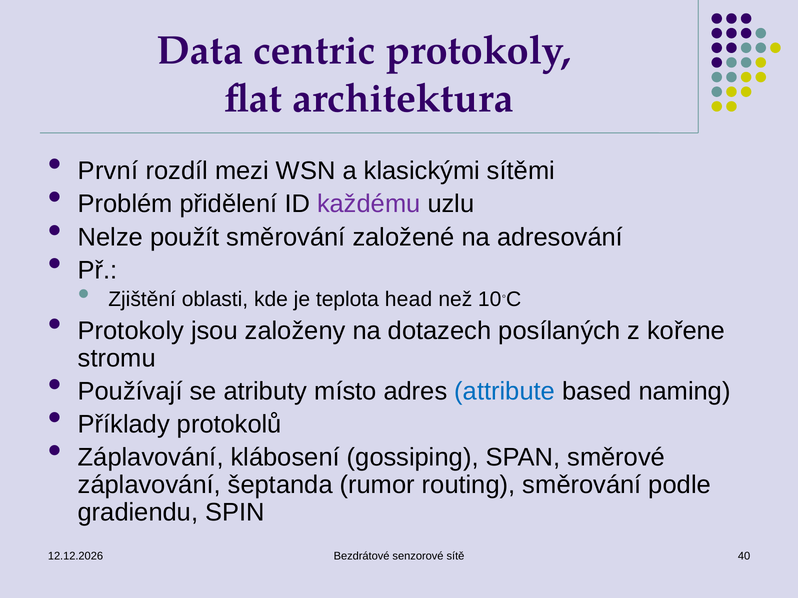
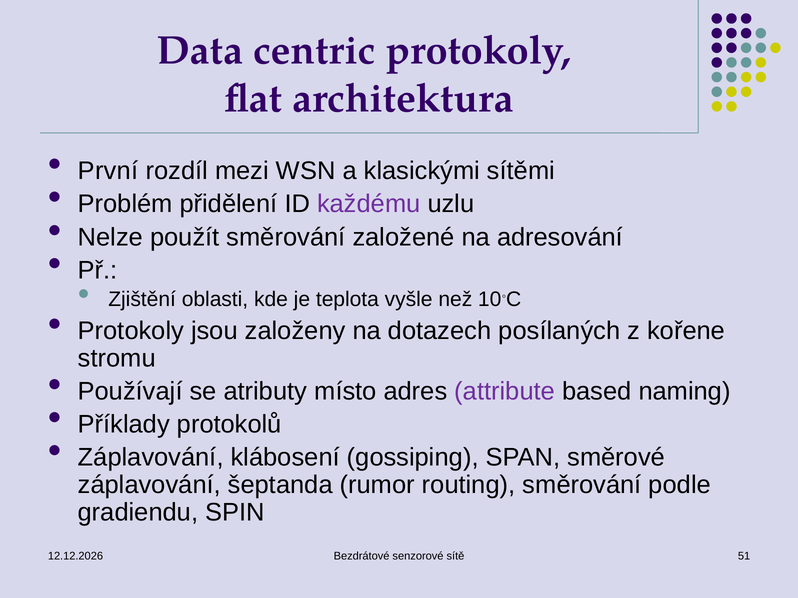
head: head -> vyšle (409, 300)
attribute colour: blue -> purple (505, 392)
40: 40 -> 51 (744, 557)
